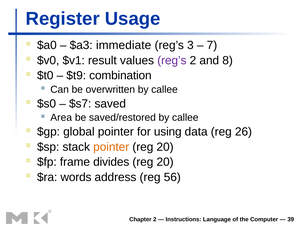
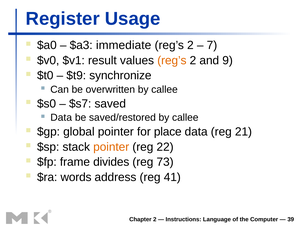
3: 3 -> 2 (190, 45)
reg’s colour: purple -> orange (172, 60)
8: 8 -> 9 (228, 60)
combination: combination -> synchronize (120, 75)
Area: Area -> Data (61, 117)
using: using -> place (168, 131)
26: 26 -> 21 (243, 131)
20: 20 -> 22 (165, 146)
20: 20 -> 73 (165, 161)
56: 56 -> 41 (172, 177)
